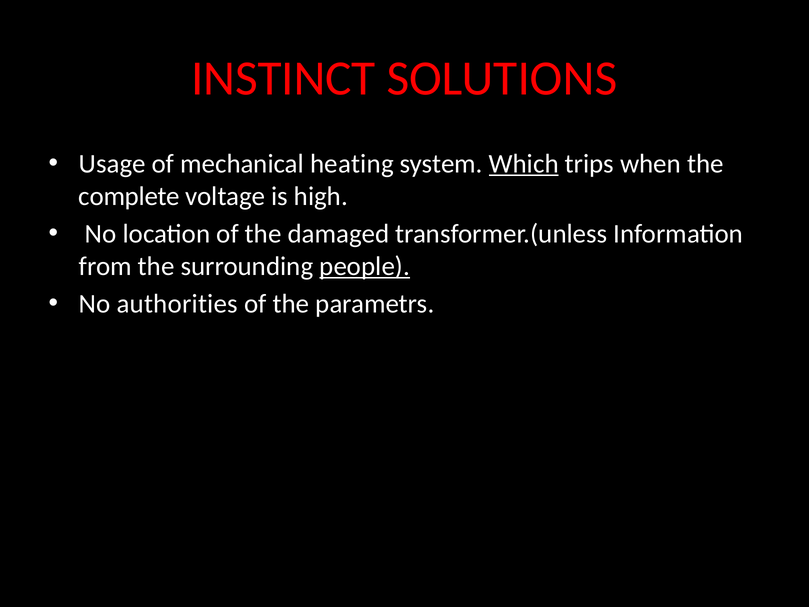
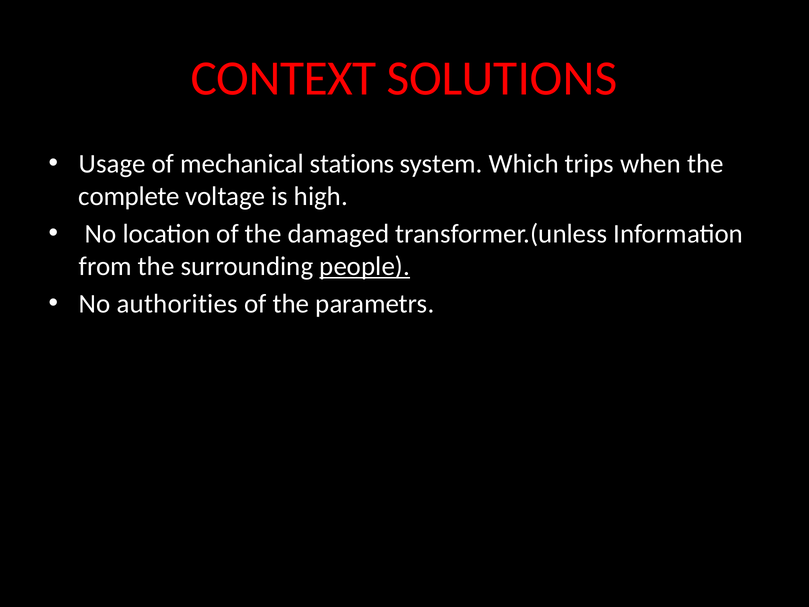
INSTINCT: INSTINCT -> CONTEXT (284, 78)
heating: heating -> stations (352, 164)
Which underline: present -> none (524, 164)
